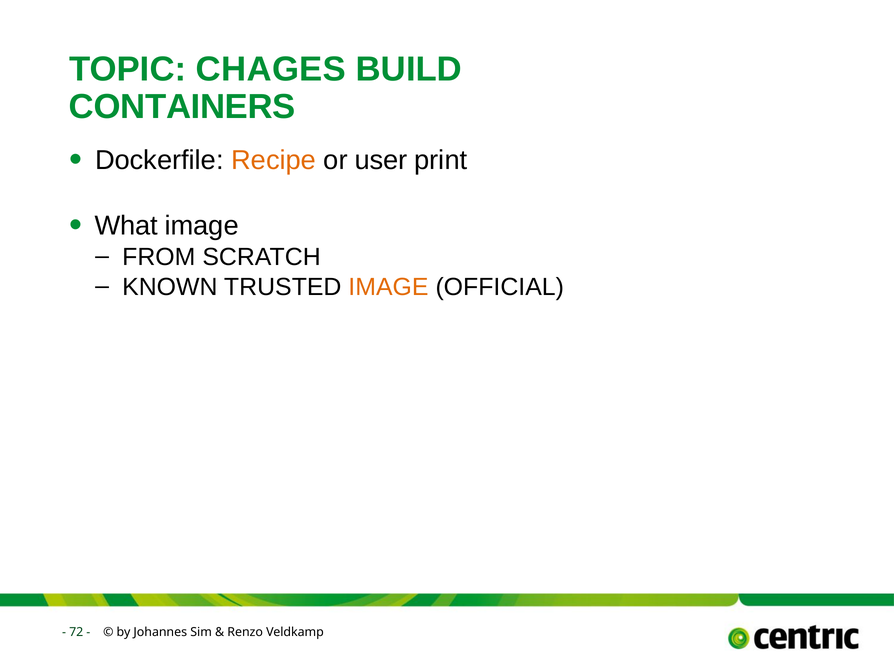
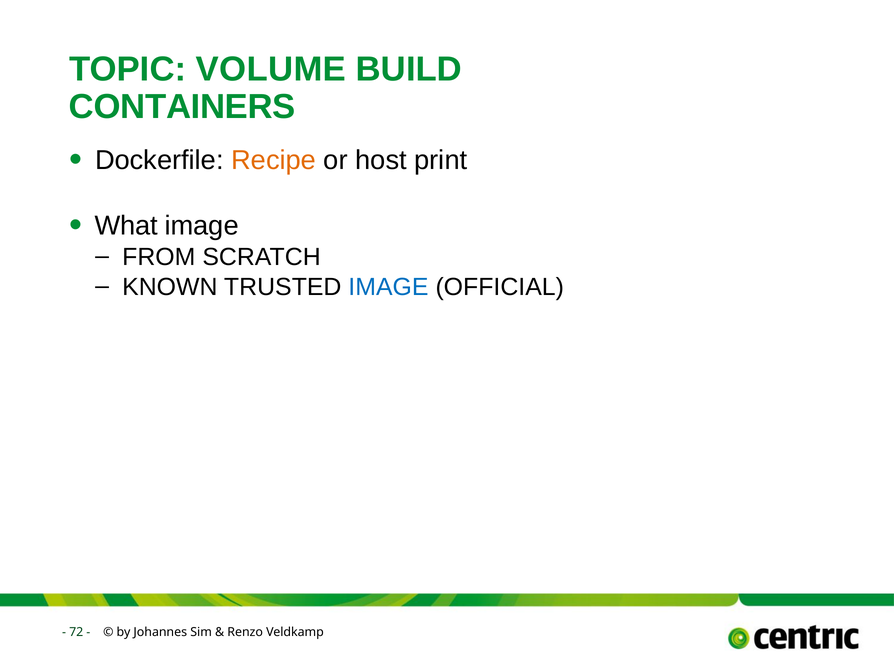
CHAGES: CHAGES -> VOLUME (271, 70)
user: user -> host (381, 161)
IMAGE colour: orange -> blue (388, 287)
